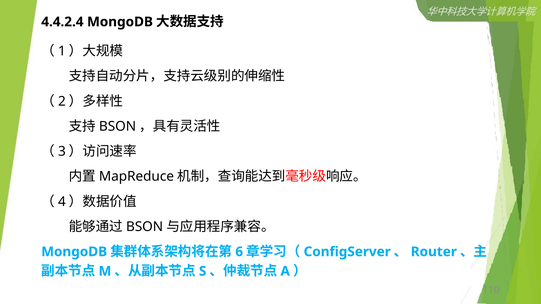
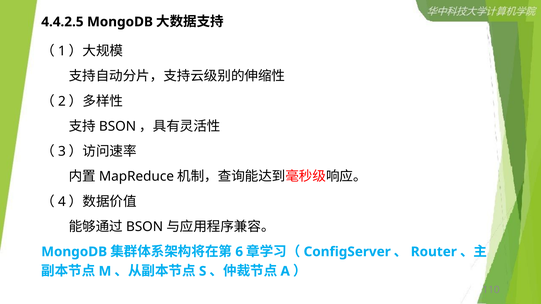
4.4.2.4: 4.4.2.4 -> 4.4.2.5 (62, 22)
